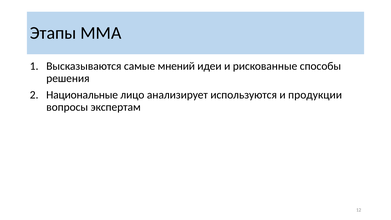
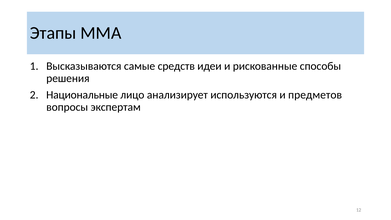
мнений: мнений -> средств (176, 66)
продукции: продукции -> предметов (315, 95)
